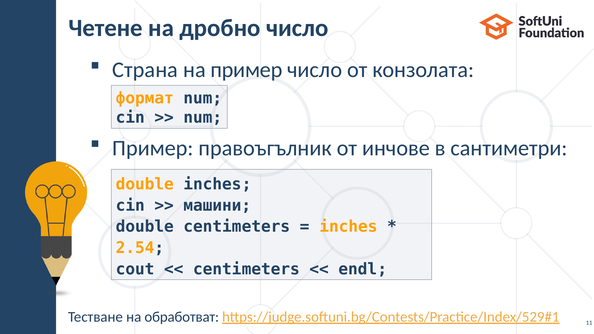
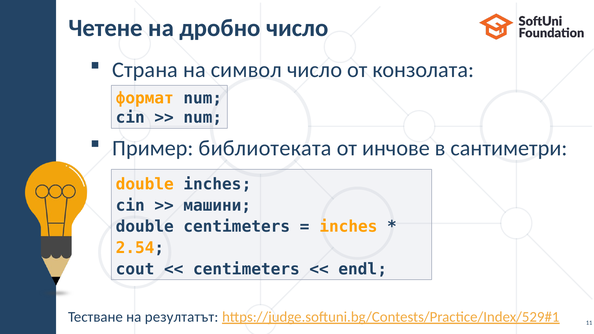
на пример: пример -> символ (246, 70)
правоъгълник: правоъгълник -> библиотеката (265, 148)
обработват: обработват -> резултатът (182, 317)
